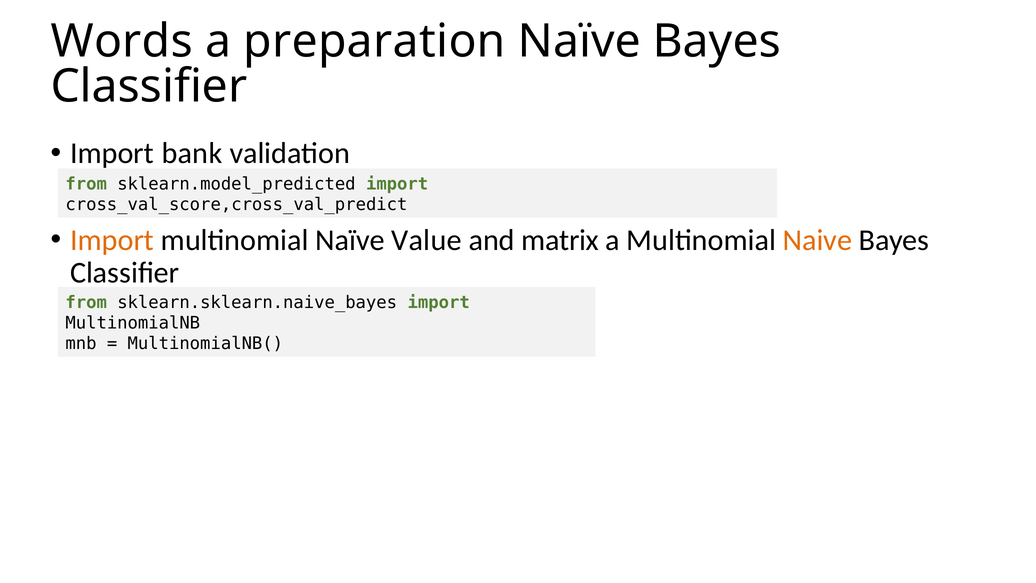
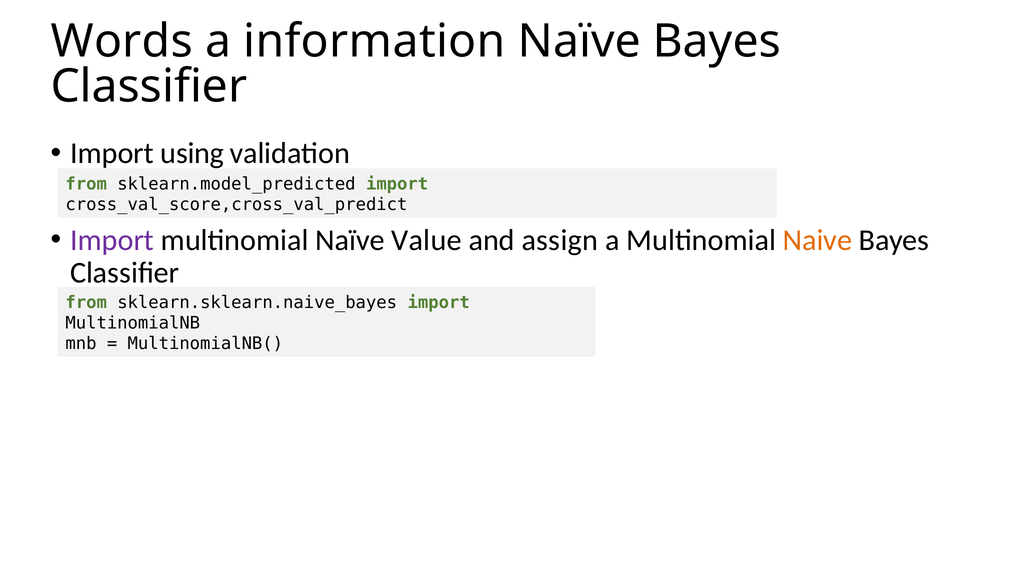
preparation: preparation -> information (374, 41)
bank: bank -> using (192, 153)
Import colour: orange -> purple (112, 240)
matrix: matrix -> assign (560, 240)
